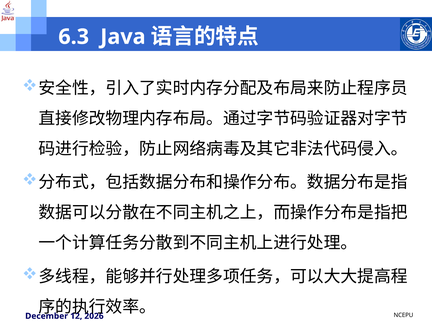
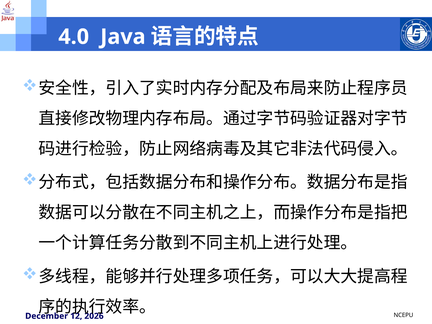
6.3: 6.3 -> 4.0 (74, 37)
